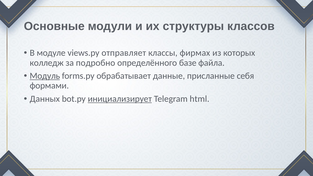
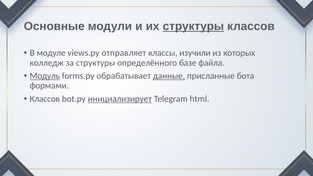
структуры underline: none -> present (193, 26)
фирмах: фирмах -> изучили (195, 53)
за подробно: подробно -> структуры (96, 63)
данные underline: none -> present (169, 76)
себя: себя -> бота (245, 76)
Данных: Данных -> Классов (45, 99)
